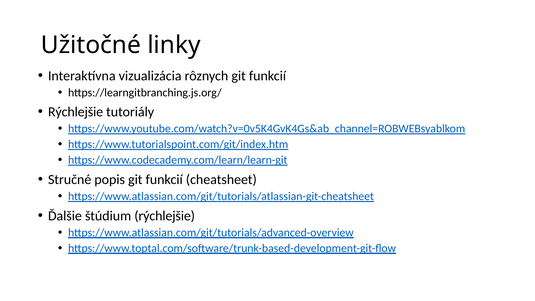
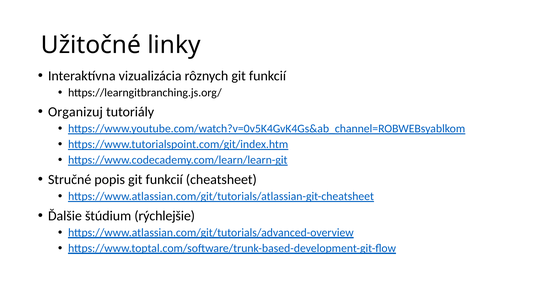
Rýchlejšie: Rýchlejšie -> Organizuj (75, 112)
